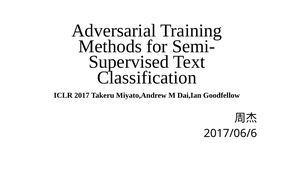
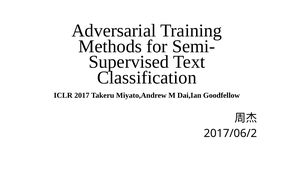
2017/06/6: 2017/06/6 -> 2017/06/2 (230, 133)
